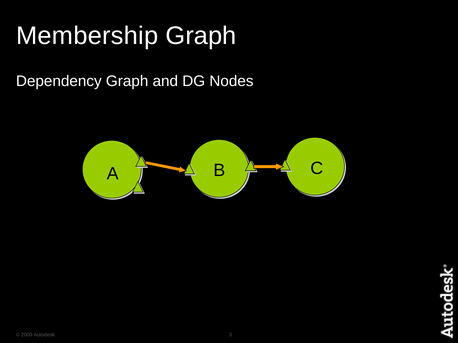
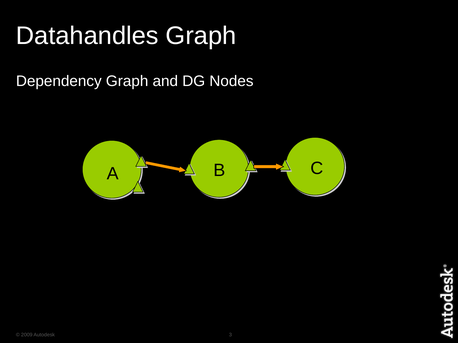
Membership: Membership -> Datahandles (87, 36)
